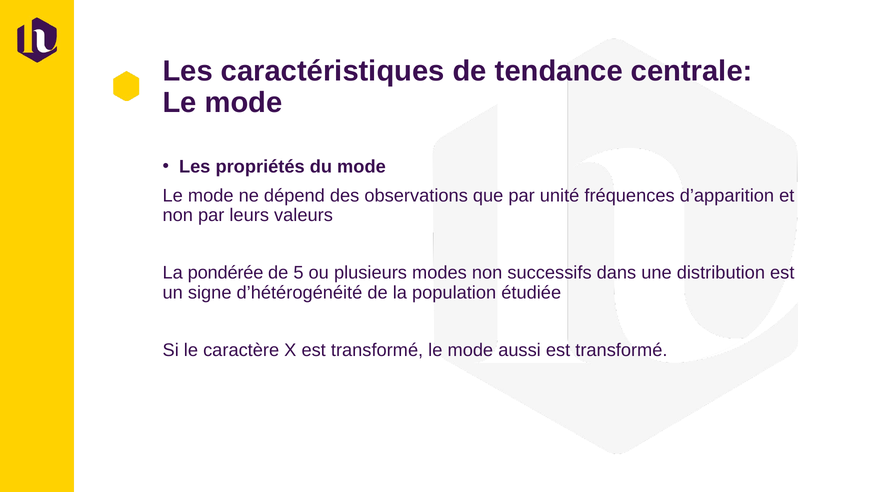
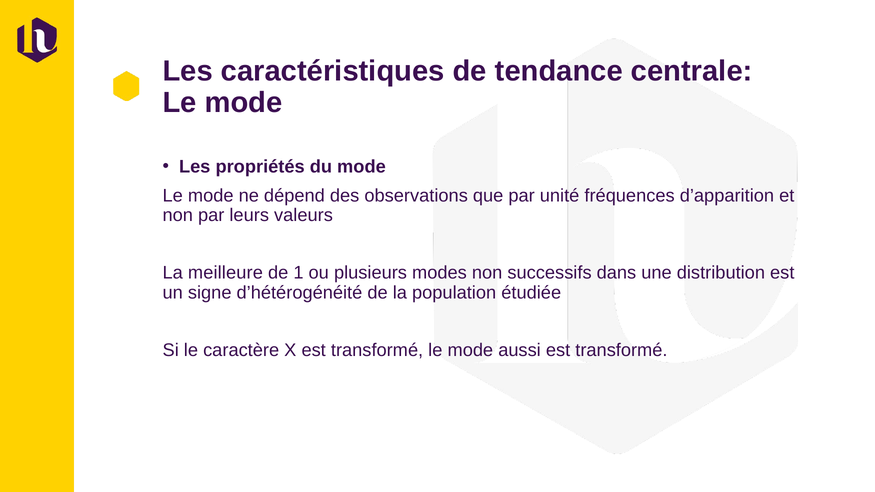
pondérée: pondérée -> meilleure (225, 273)
5: 5 -> 1 (298, 273)
